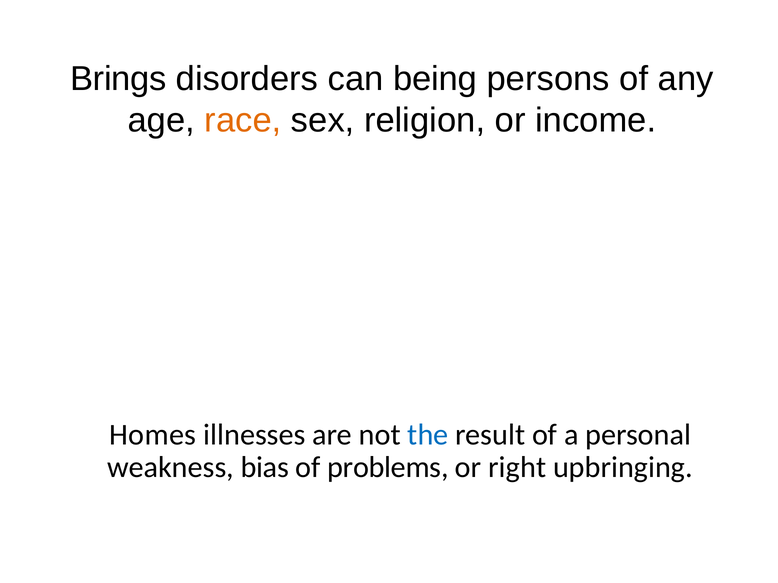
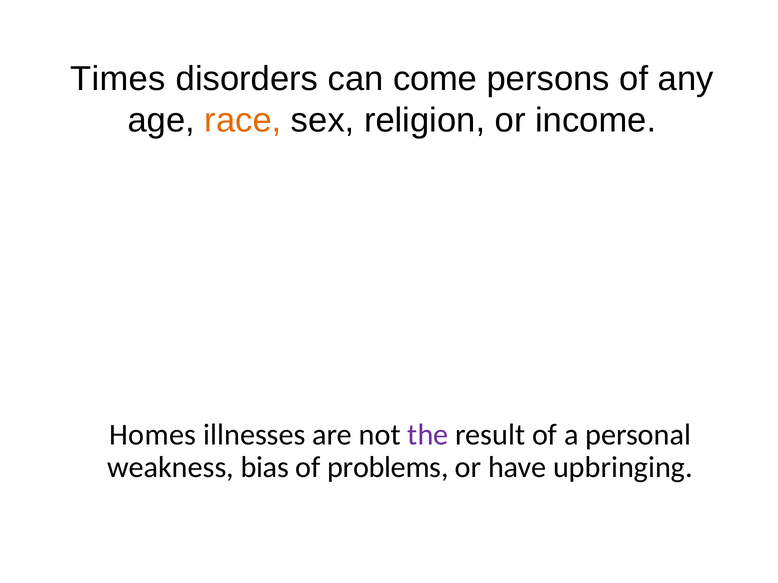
Brings: Brings -> Times (118, 79)
being: being -> come (435, 79)
the colour: blue -> purple (428, 435)
right: right -> have (517, 468)
